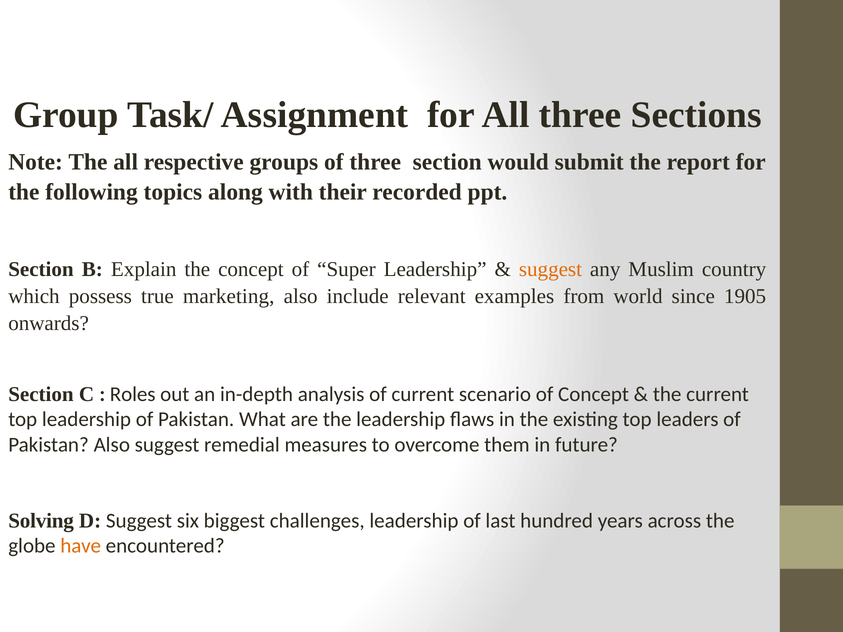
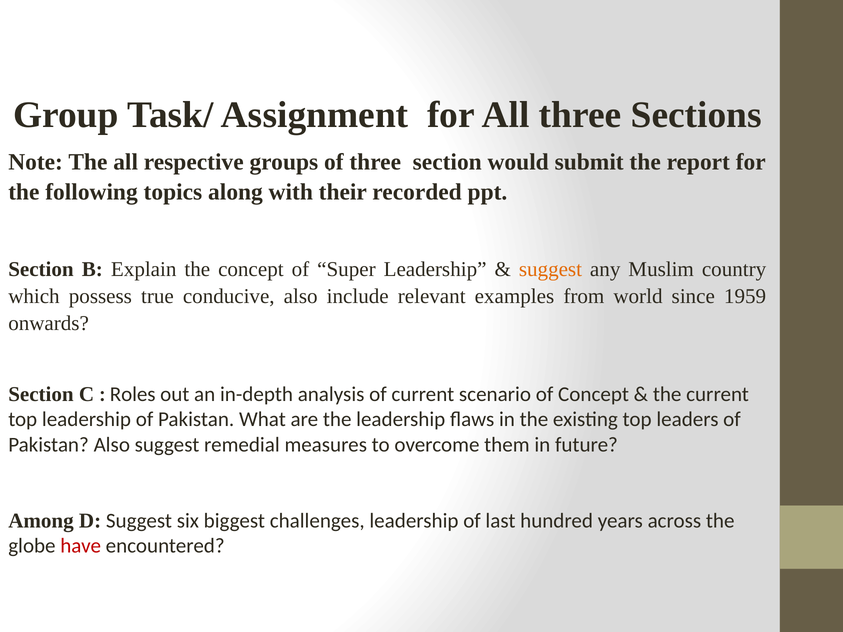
marketing: marketing -> conducive (229, 296)
1905: 1905 -> 1959 (745, 296)
Solving: Solving -> Among (41, 521)
have colour: orange -> red (81, 546)
